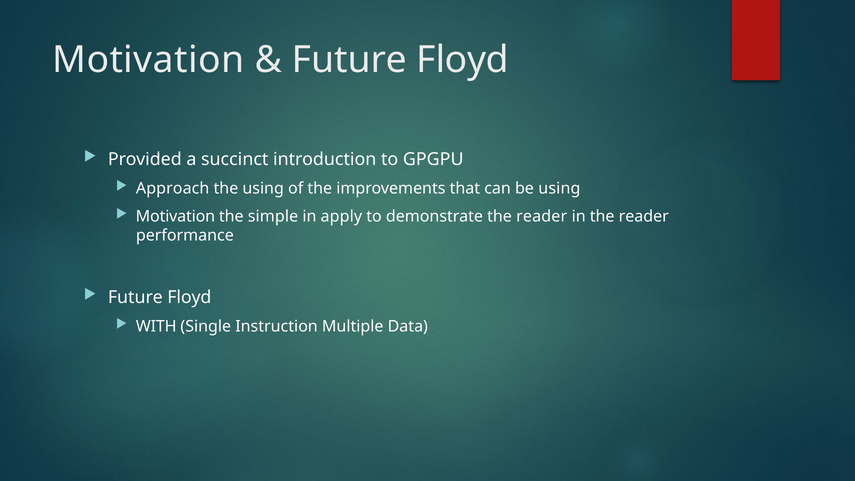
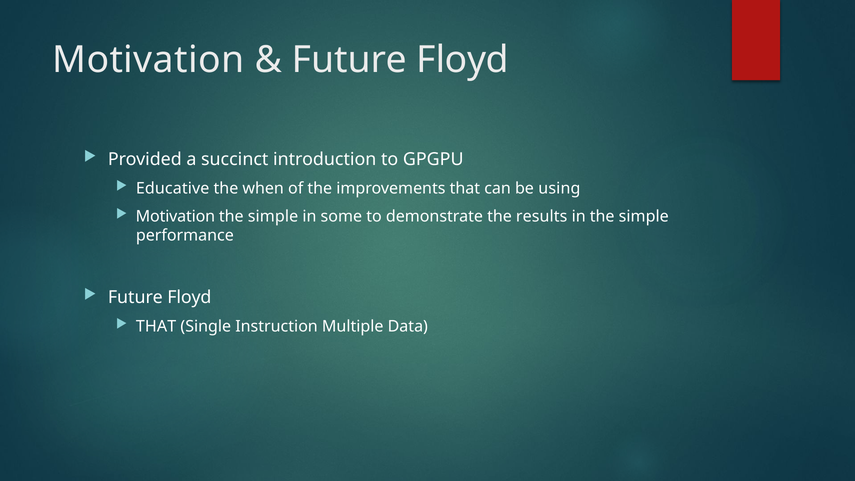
Approach: Approach -> Educative (173, 188)
the using: using -> when (263, 188)
apply: apply -> some (341, 216)
demonstrate the reader: reader -> results (542, 216)
in the reader: reader -> simple (644, 216)
WITH: WITH -> THAT (156, 326)
